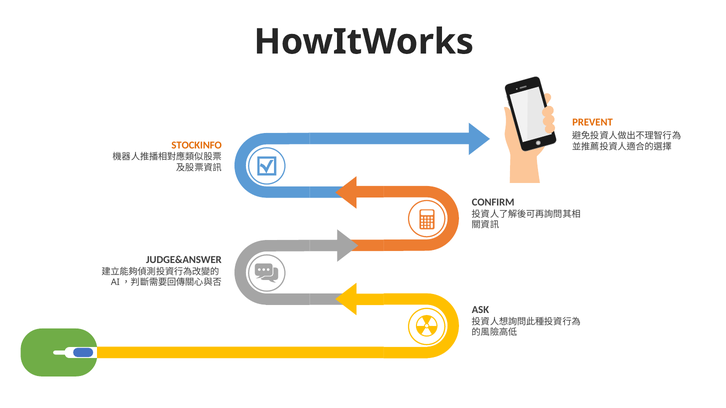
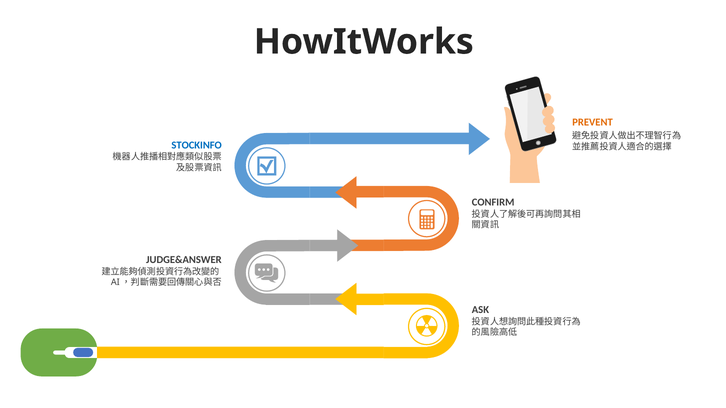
STOCKINFO colour: orange -> blue (197, 145)
